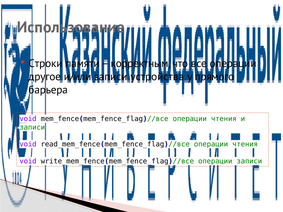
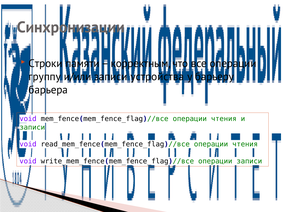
Использование: Использование -> Синхронизации (71, 27)
другое: другое -> группу (45, 77)
прямого: прямого -> барьеру (214, 77)
